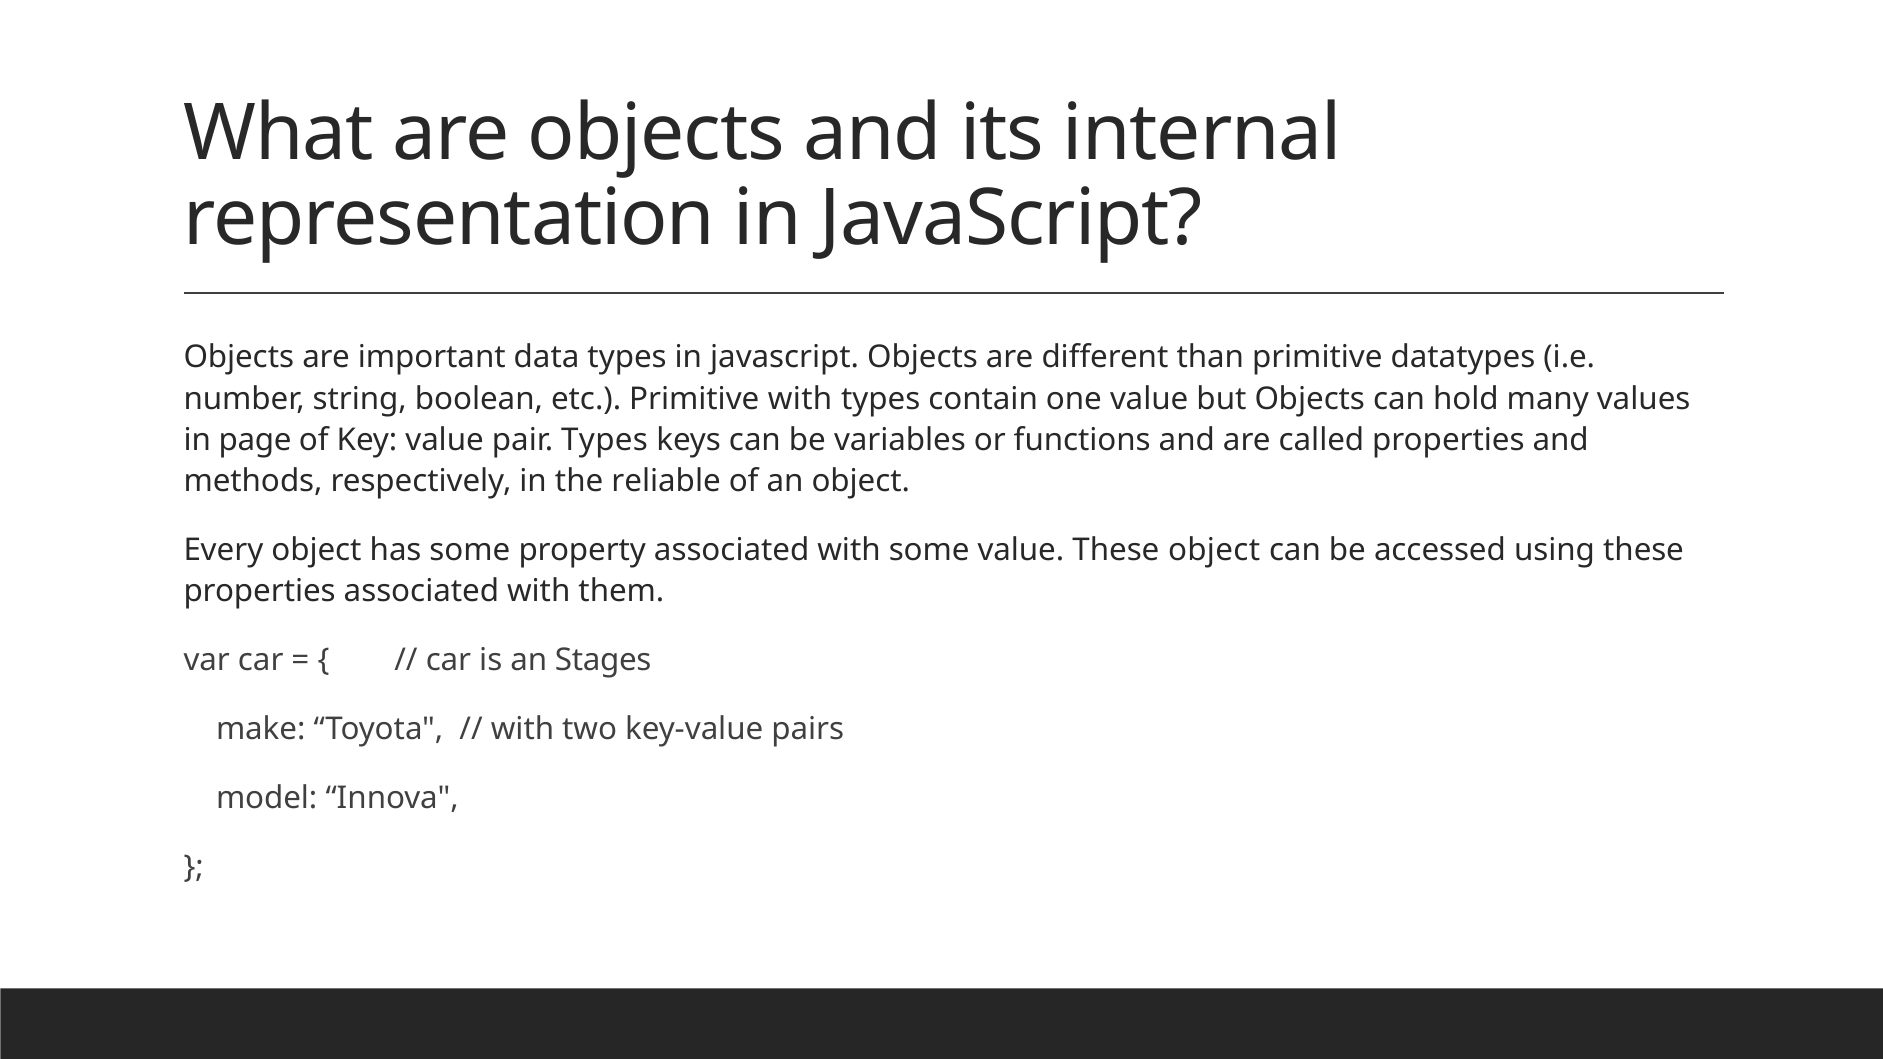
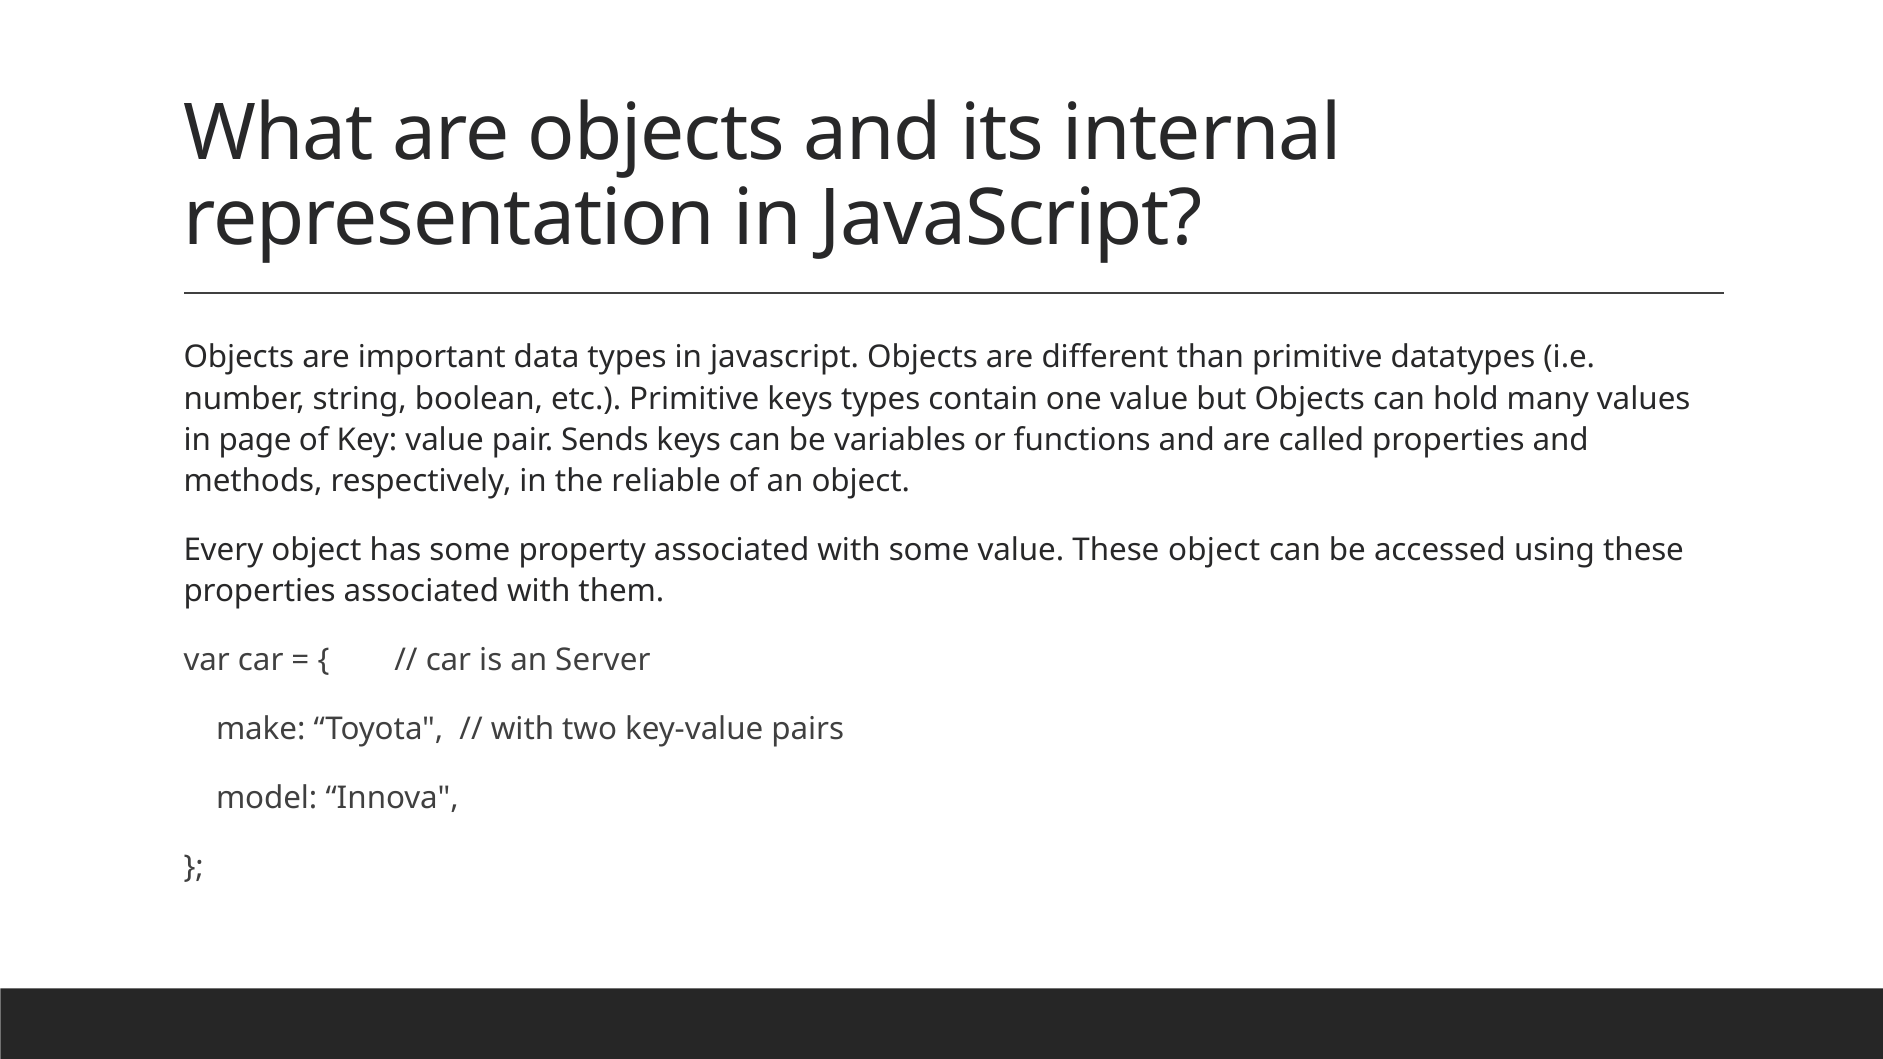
Primitive with: with -> keys (800, 399)
pair Types: Types -> Sends (605, 440)
Stages: Stages -> Server (603, 661)
